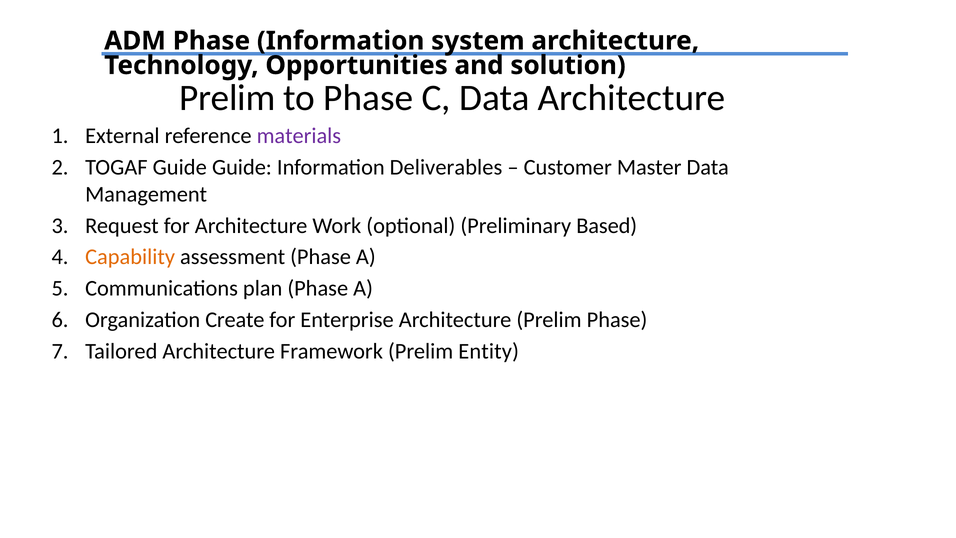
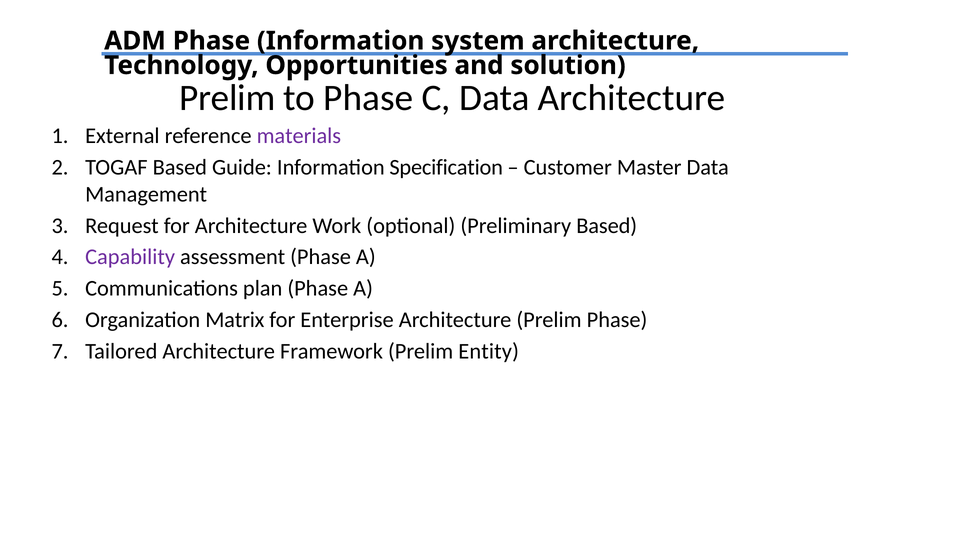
TOGAF Guide: Guide -> Based (180, 167)
Deliverables: Deliverables -> Specification (446, 167)
Capability colour: orange -> purple (130, 257)
Create: Create -> Matrix (235, 320)
